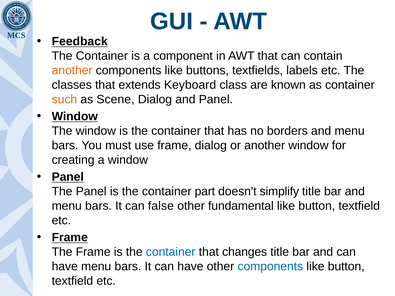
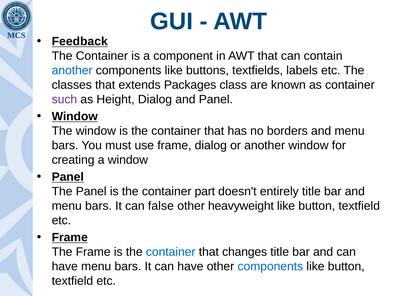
another colour: orange -> blue (72, 70)
Keyboard: Keyboard -> Packages (190, 85)
such colour: orange -> purple (64, 99)
Scene: Scene -> Height (116, 99)
simplify: simplify -> entirely (279, 192)
fundamental: fundamental -> heavyweight (241, 206)
